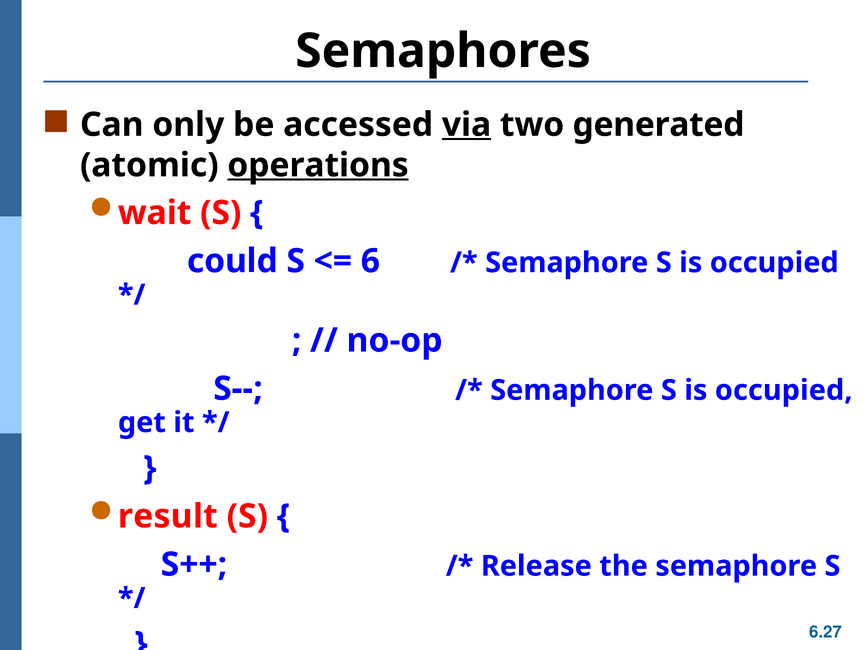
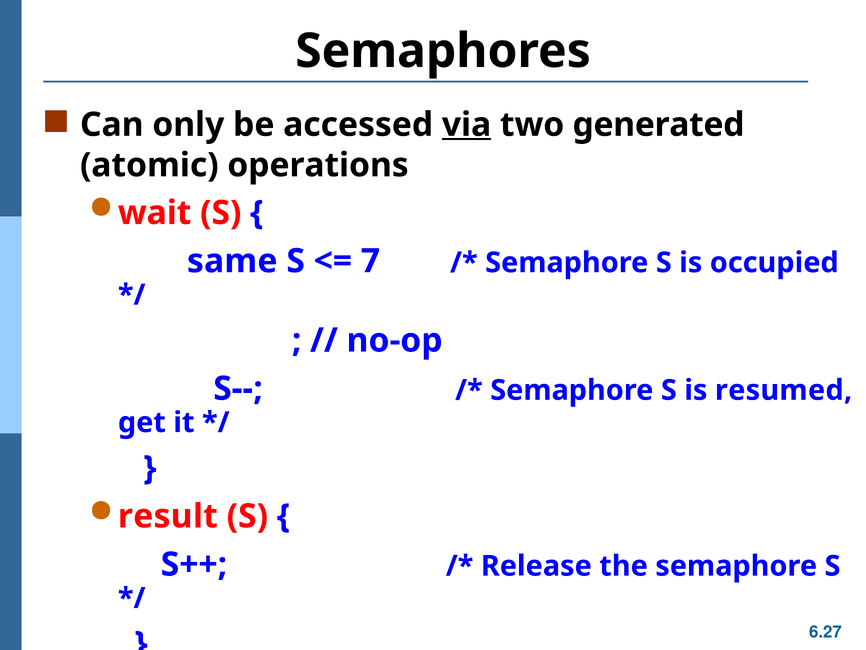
operations underline: present -> none (318, 165)
could: could -> same (232, 261)
6: 6 -> 7 (370, 261)
occupied: occupied -> resumed (784, 390)
